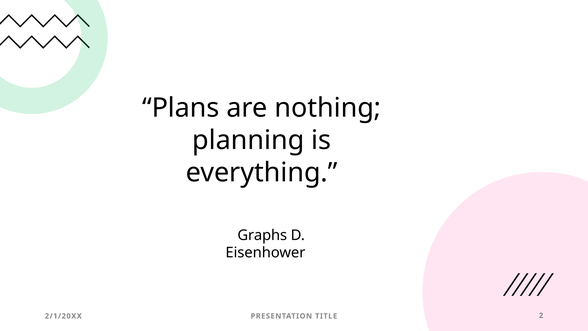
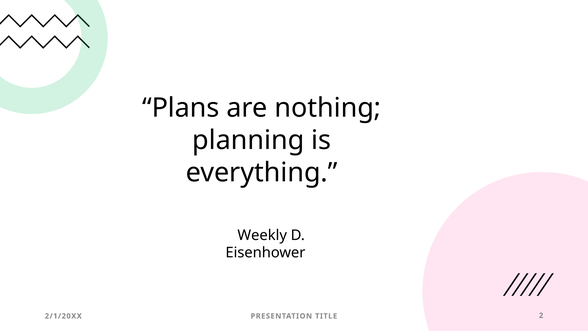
Graphs: Graphs -> Weekly (262, 235)
